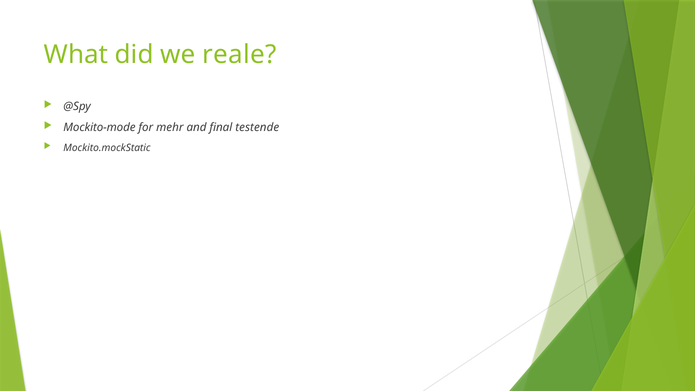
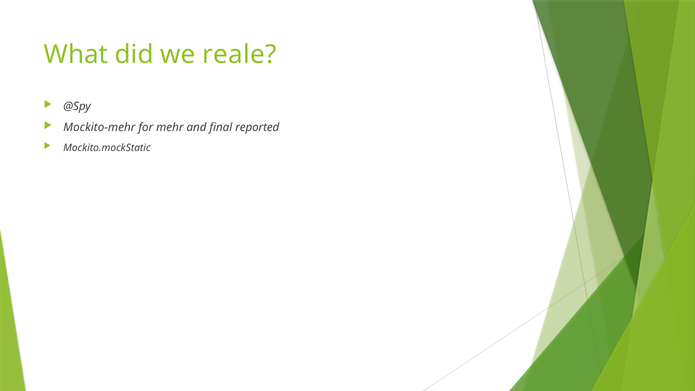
Mockito-mode: Mockito-mode -> Mockito-mehr (99, 128)
testende: testende -> reported (257, 128)
